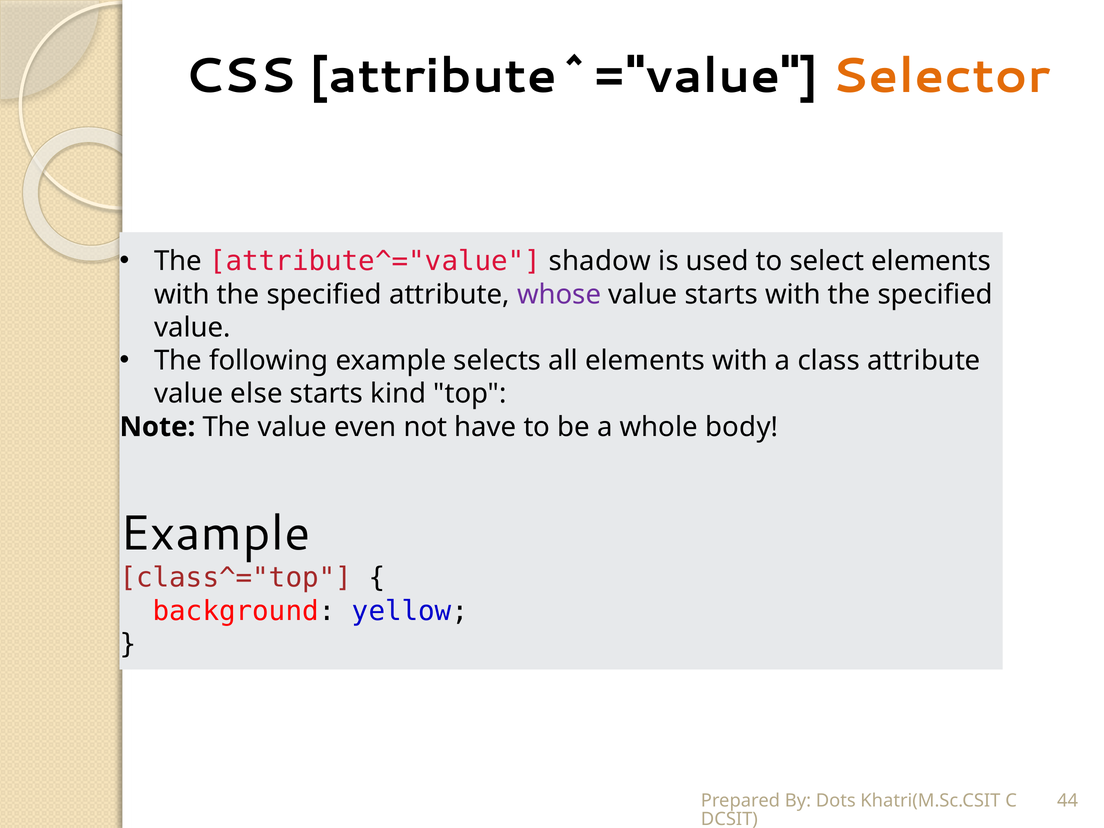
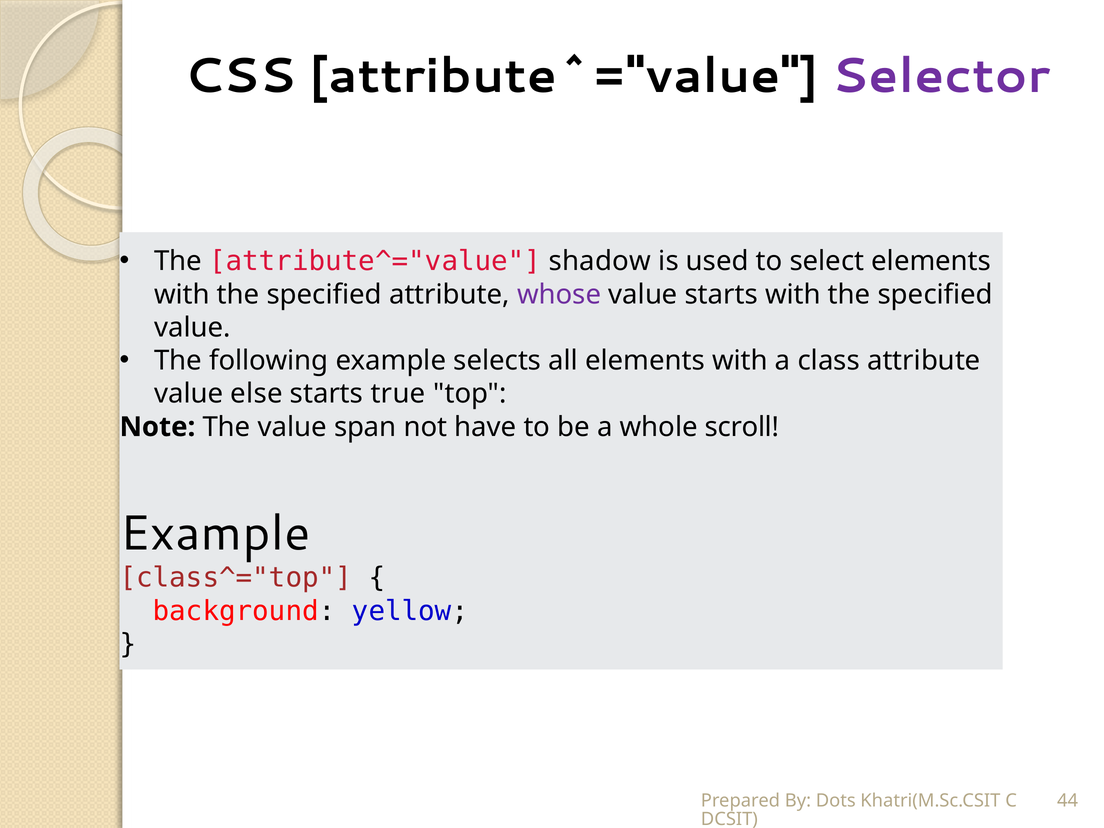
Selector colour: orange -> purple (941, 76)
kind: kind -> true (398, 394)
even: even -> span (365, 427)
body: body -> scroll (742, 427)
